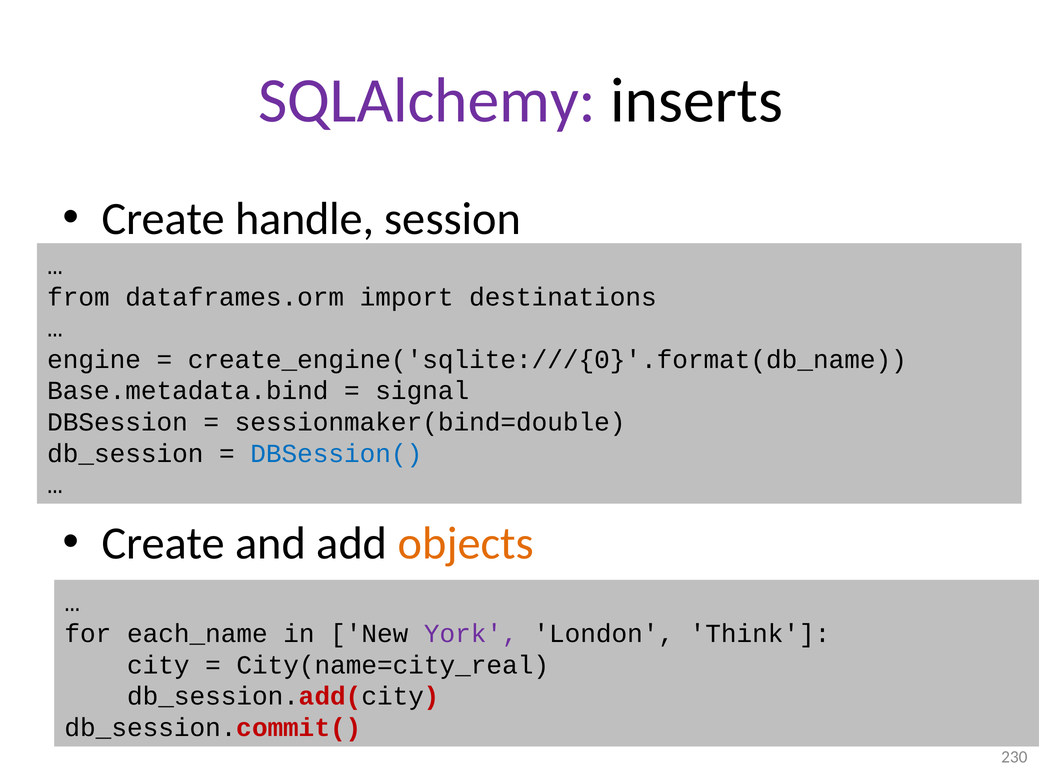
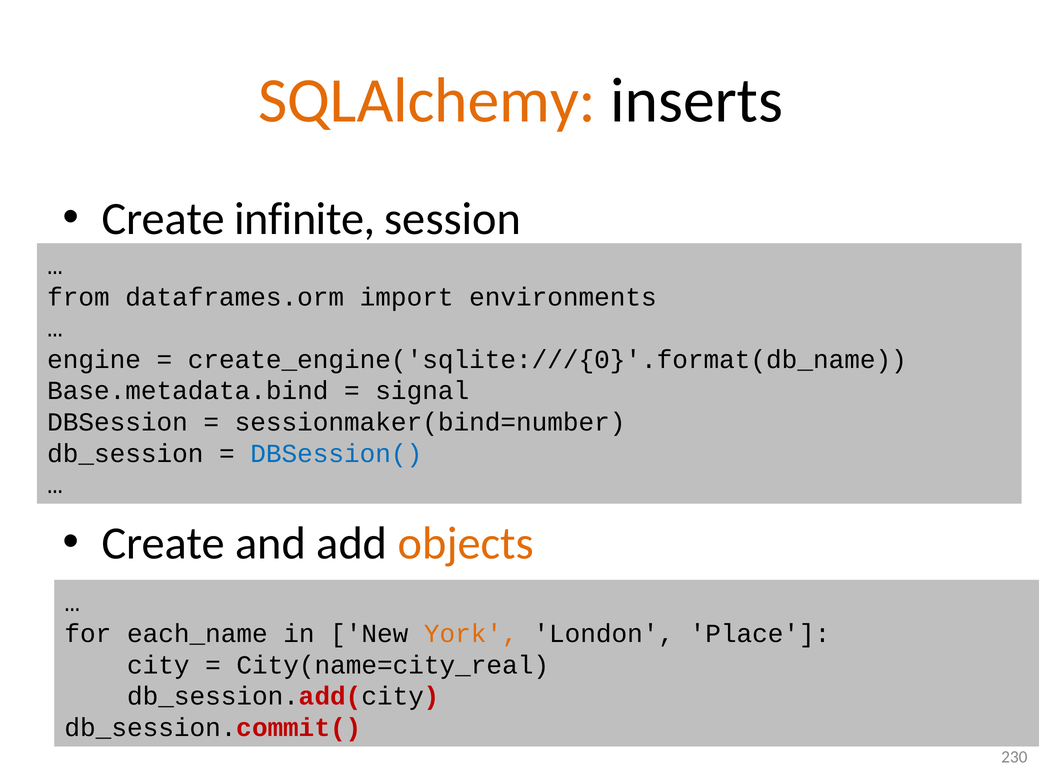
SQLAlchemy colour: purple -> orange (427, 101)
handle: handle -> infinite (305, 219)
destinations: destinations -> environments (563, 297)
sessionmaker(bind=double: sessionmaker(bind=double -> sessionmaker(bind=number (430, 422)
York colour: purple -> orange (471, 633)
Think: Think -> Place (760, 633)
